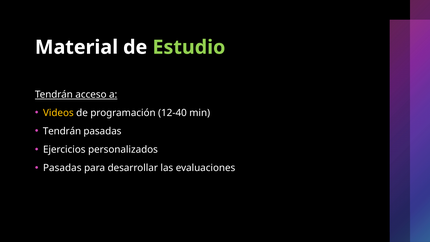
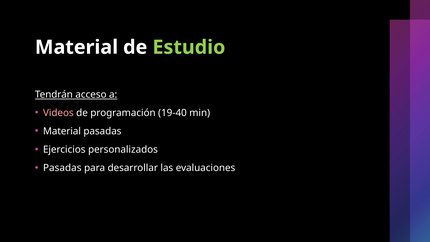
Videos colour: yellow -> pink (58, 113)
12-40: 12-40 -> 19-40 (172, 113)
Tendrán: Tendrán -> Material (62, 131)
